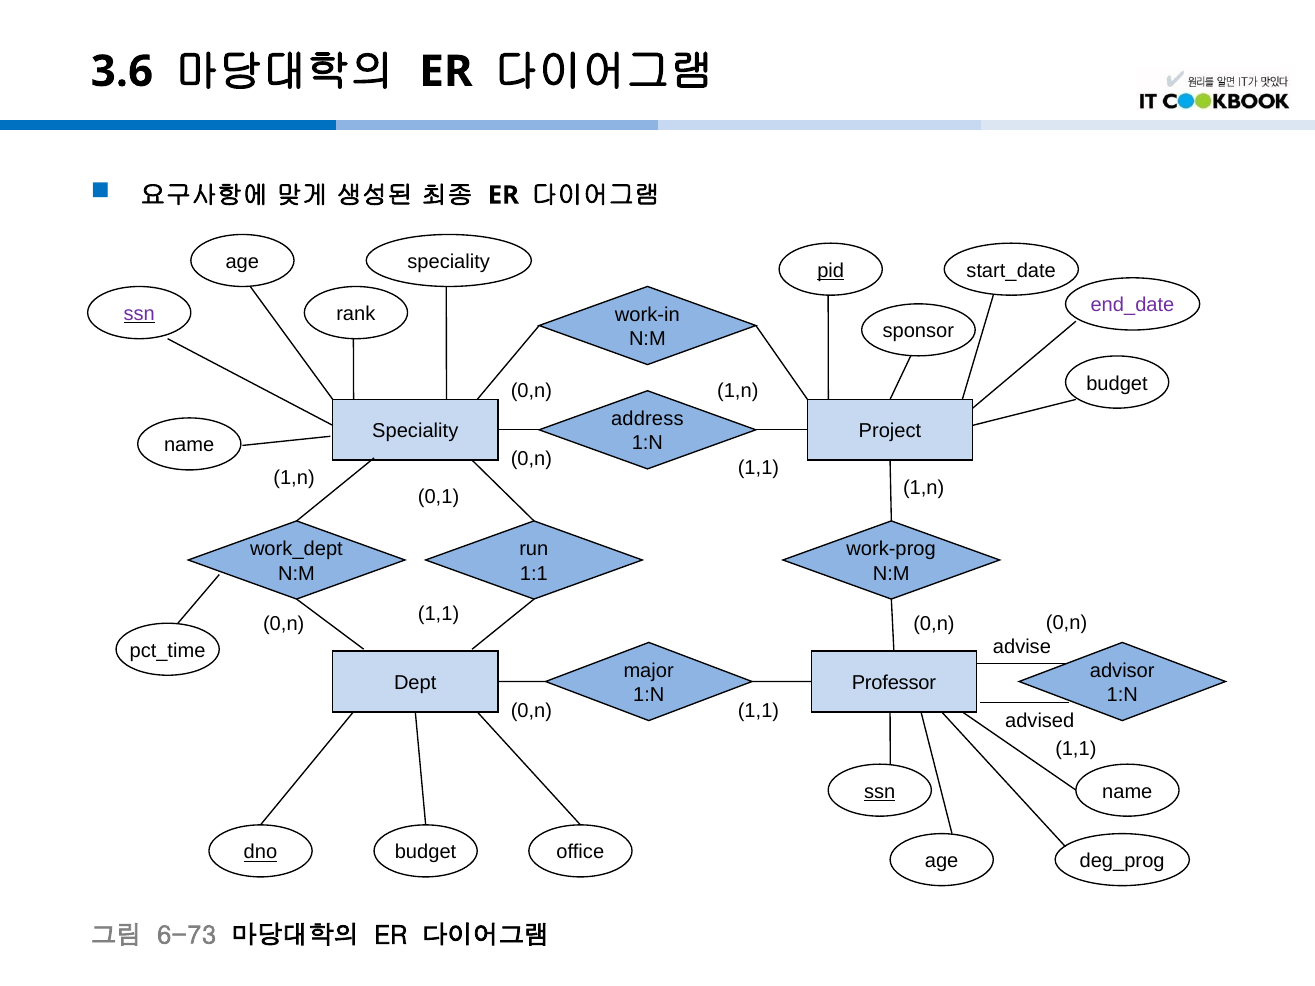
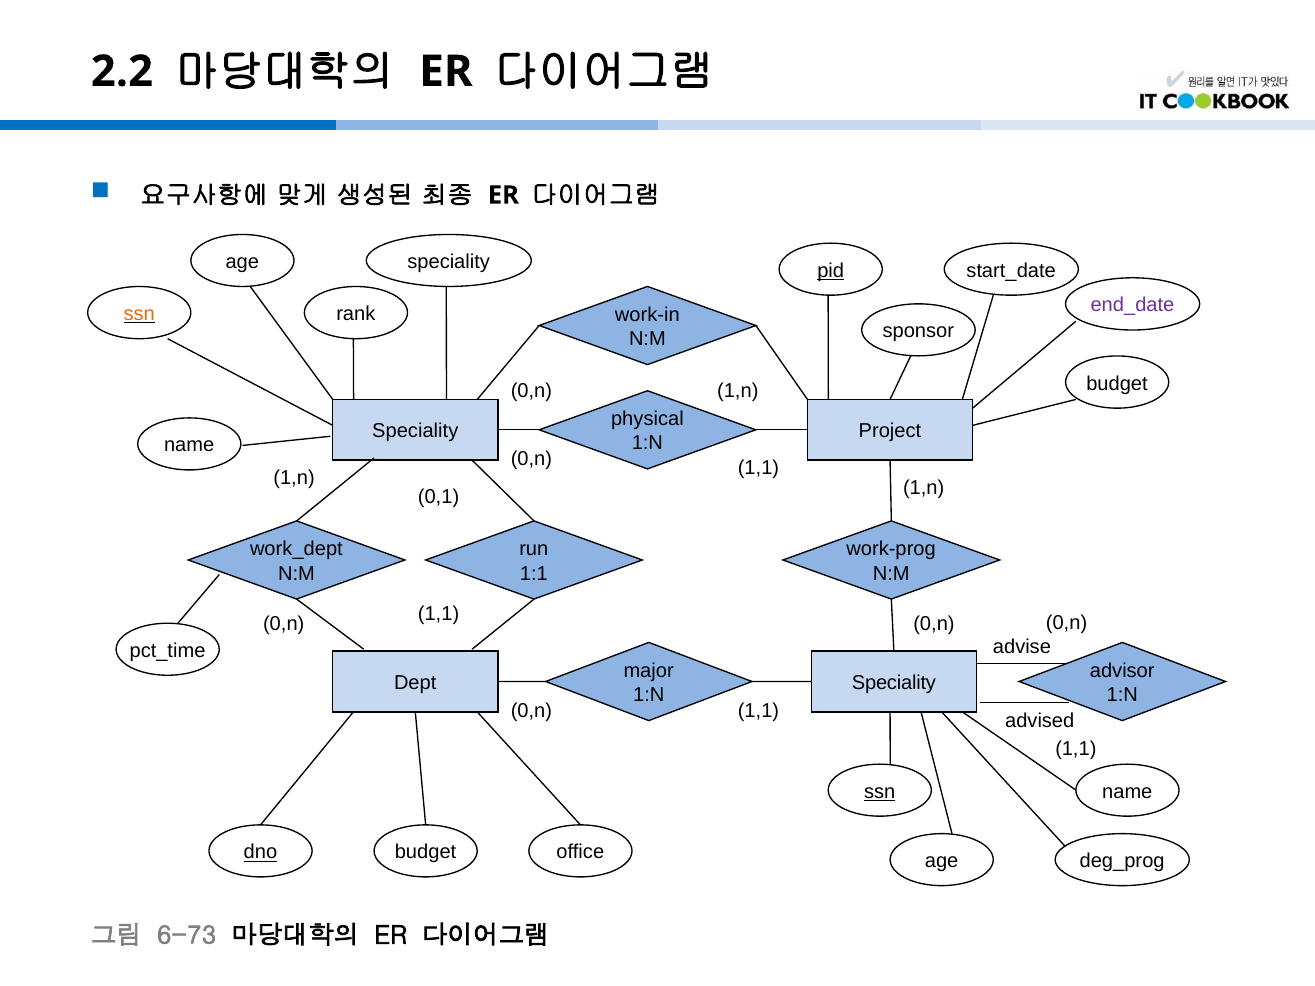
3.6: 3.6 -> 2.2 (122, 72)
ssn colour: purple -> orange (139, 314)
address: address -> physical (647, 419)
Professor: Professor -> Speciality (894, 683)
